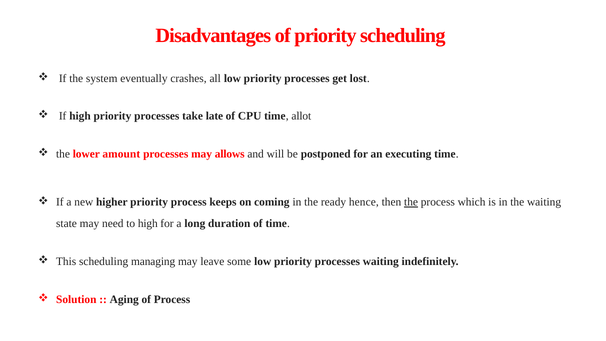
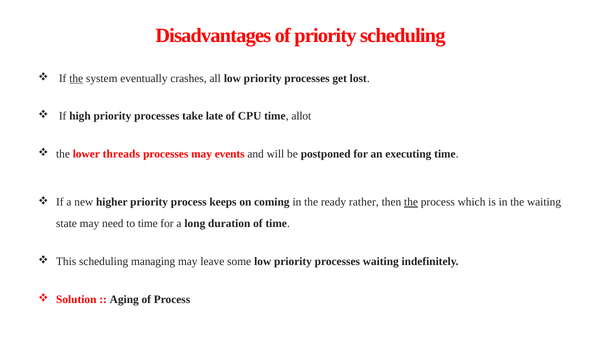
the underline: none -> present (76, 78)
amount: amount -> threads (121, 154)
allows: allows -> events (230, 154)
hence: hence -> rather (364, 202)
to high: high -> time (148, 223)
